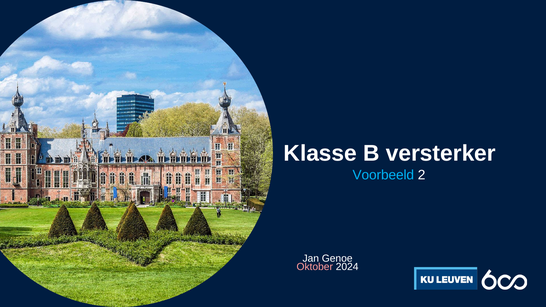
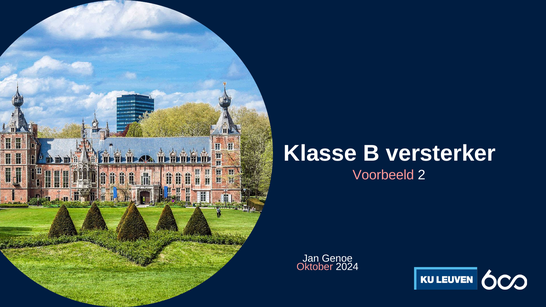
Voorbeeld colour: light blue -> pink (383, 175)
